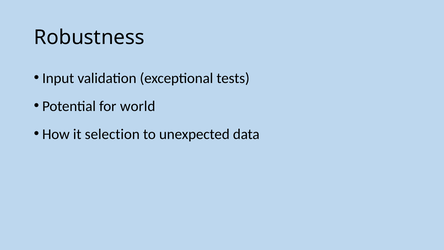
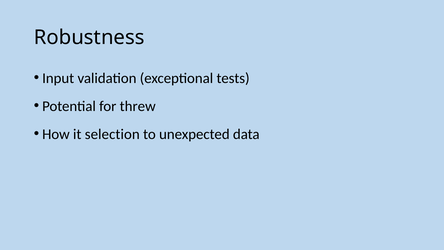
world: world -> threw (138, 106)
